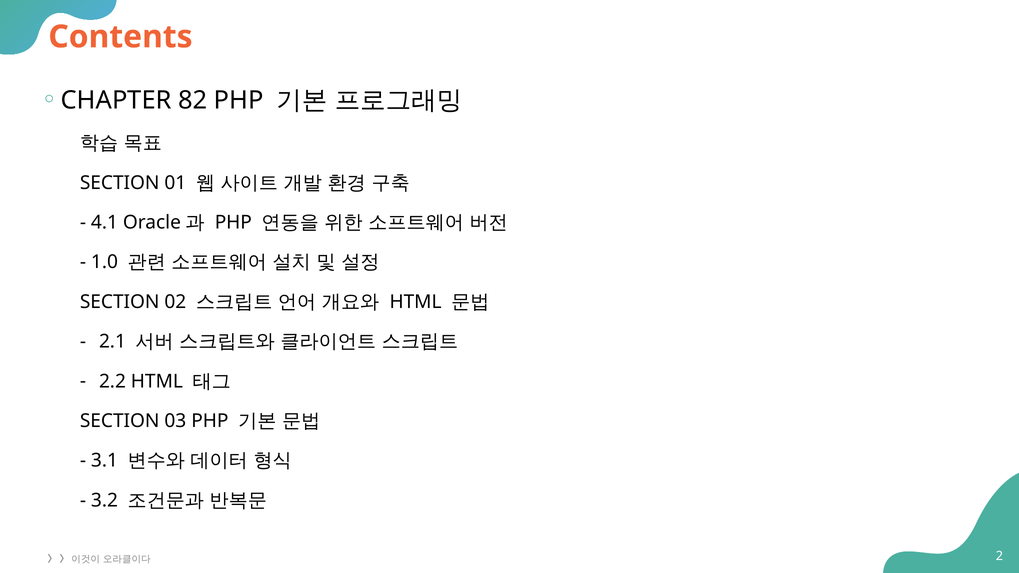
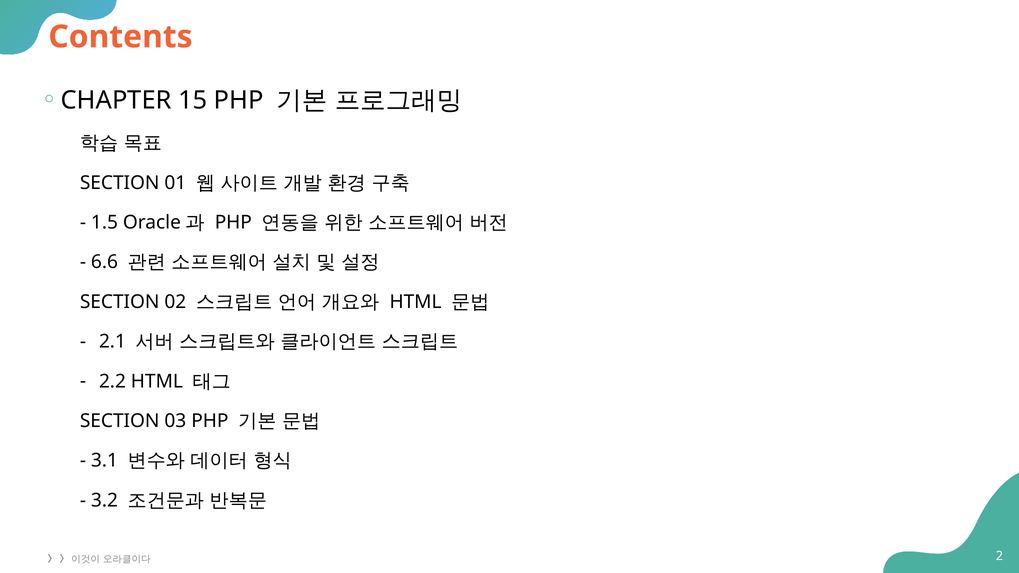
82: 82 -> 15 (193, 100)
4.1: 4.1 -> 1.5 (104, 223)
1.0: 1.0 -> 6.6 (104, 262)
